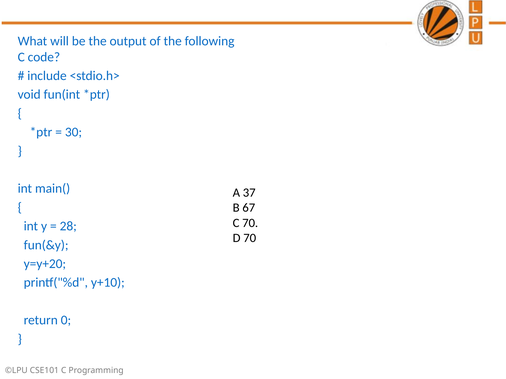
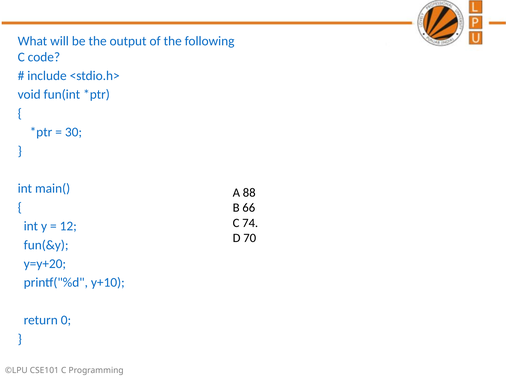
37: 37 -> 88 (249, 193)
67: 67 -> 66 (249, 208)
C 70: 70 -> 74 (250, 223)
28: 28 -> 12 (68, 226)
